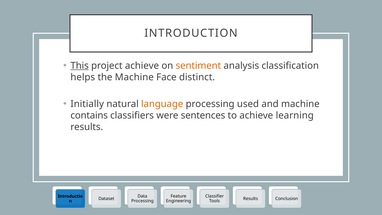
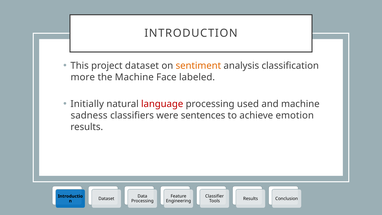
This underline: present -> none (80, 66)
project achieve: achieve -> dataset (142, 66)
helps: helps -> more (83, 77)
distinct: distinct -> labeled (197, 77)
language colour: orange -> red (162, 104)
contains: contains -> sadness (89, 115)
learning: learning -> emotion (295, 115)
